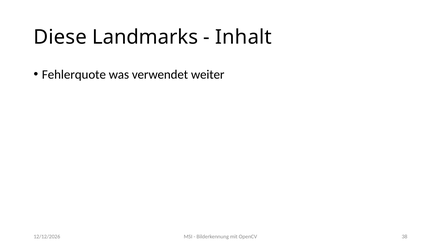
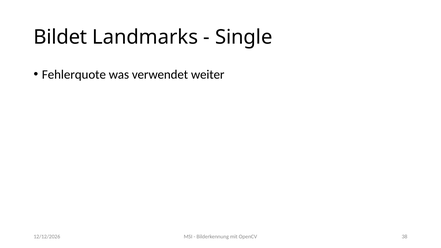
Diese: Diese -> Bildet (60, 37)
Inhalt: Inhalt -> Single (244, 37)
